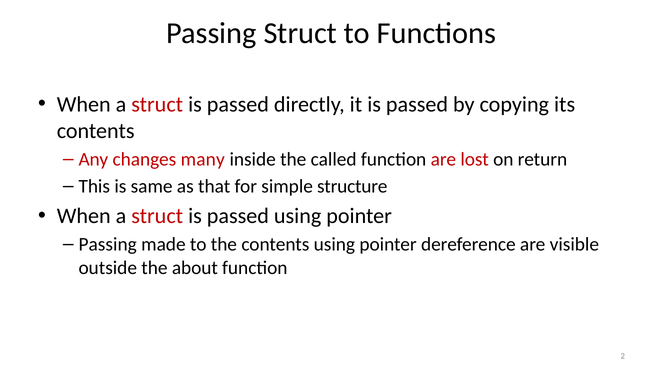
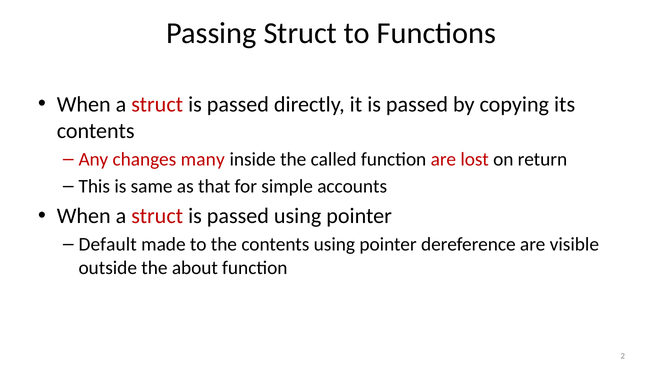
structure: structure -> accounts (352, 186)
Passing: Passing -> Default (108, 245)
